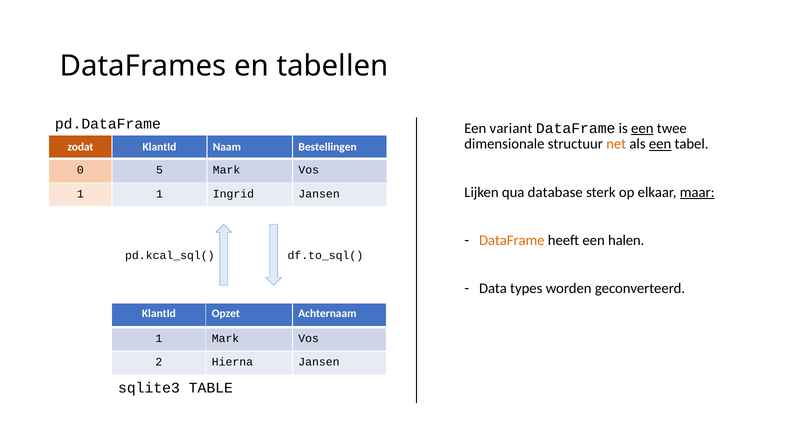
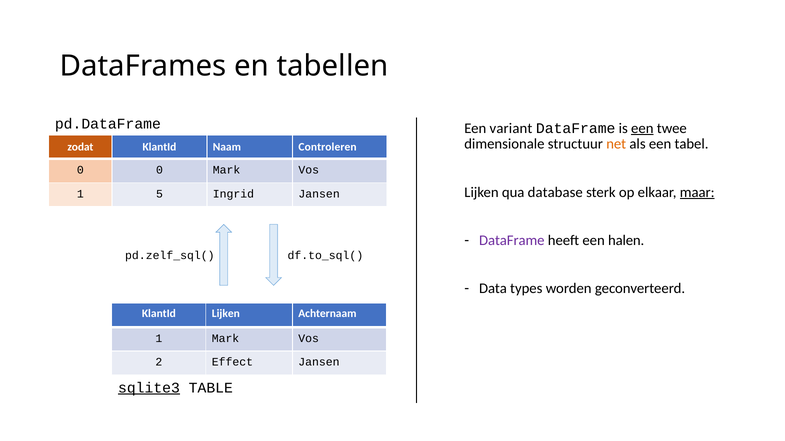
een underline: present -> none (660, 144)
Bestellingen: Bestellingen -> Controleren (328, 147)
0 5: 5 -> 0 (159, 170)
1 1: 1 -> 5 (159, 194)
DataFrame colour: orange -> purple (512, 241)
pd.kcal_sql(: pd.kcal_sql( -> pd.zelf_sql( (170, 256)
KlantId Opzet: Opzet -> Lijken (226, 314)
Hierna: Hierna -> Effect (232, 363)
sqlite3 underline: none -> present (149, 388)
